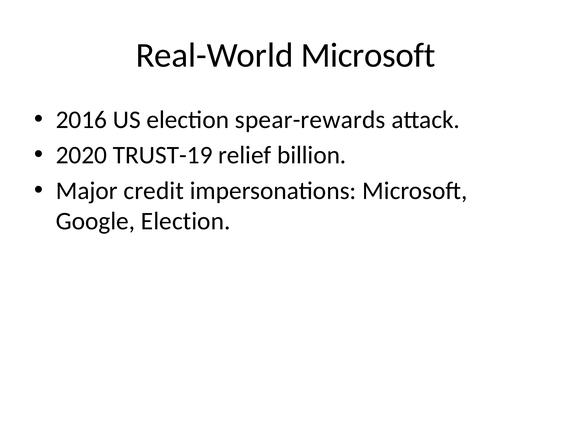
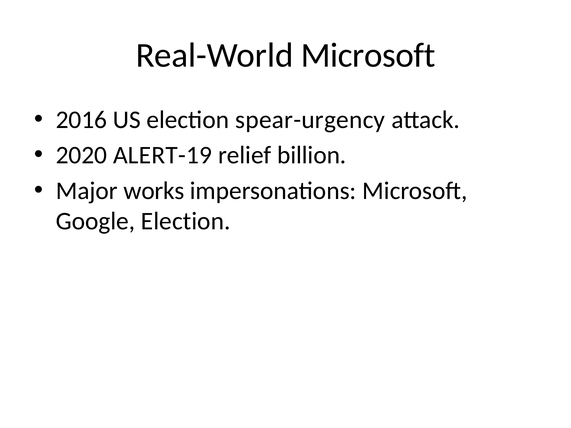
spear-rewards: spear-rewards -> spear-urgency (310, 120)
TRUST-19: TRUST-19 -> ALERT-19 (163, 155)
credit: credit -> works (154, 191)
